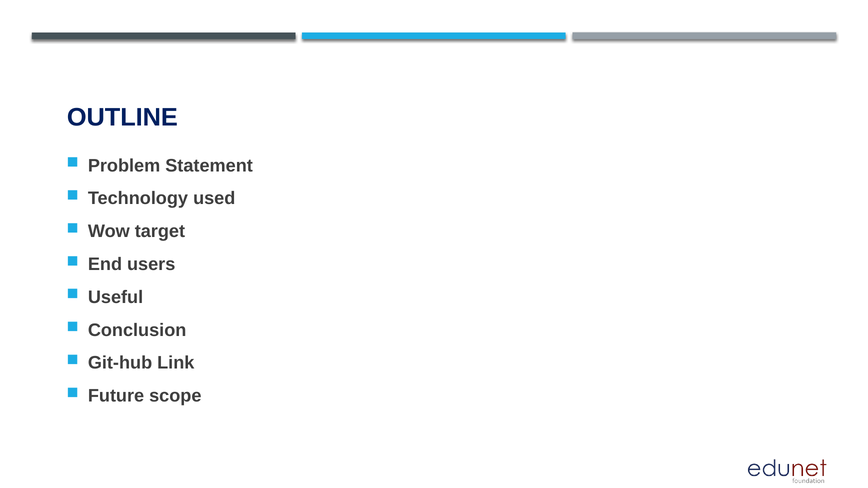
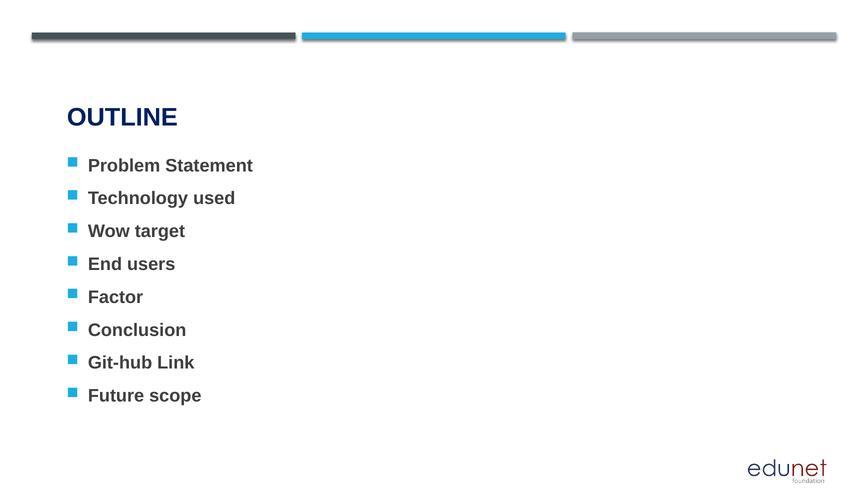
Useful: Useful -> Factor (116, 297)
